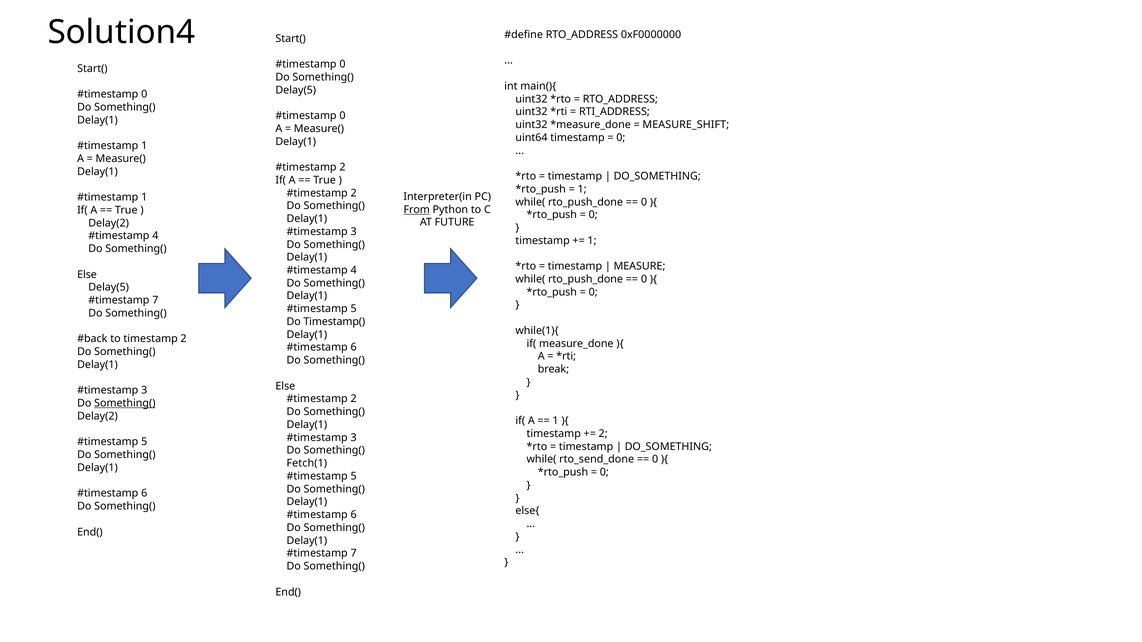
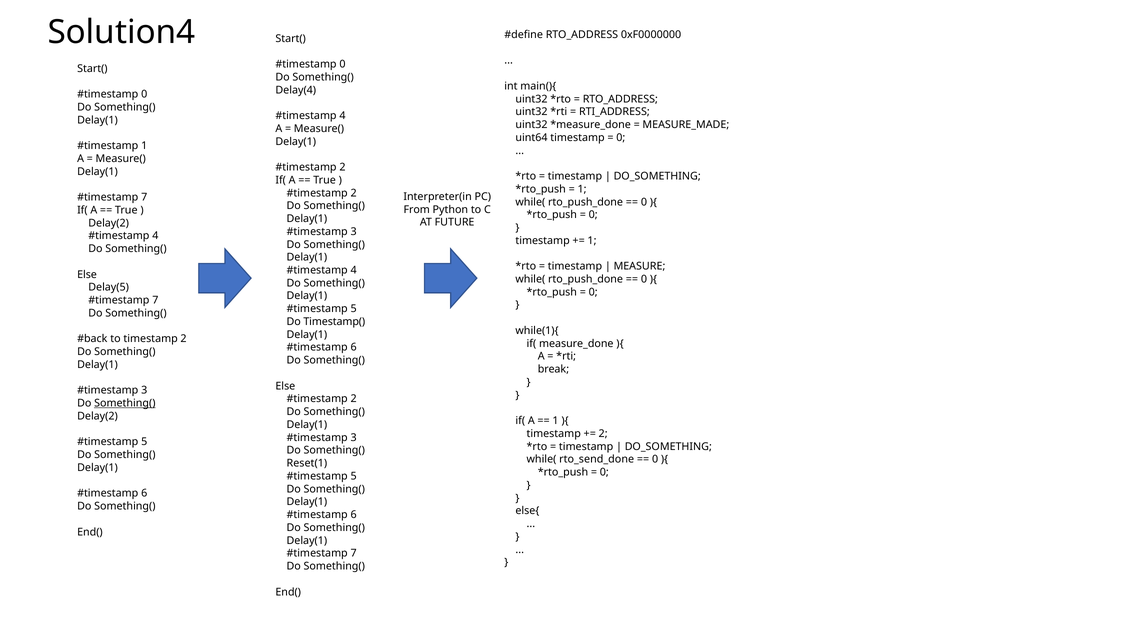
Delay(5: Delay(5 -> Delay(4 (296, 90)
0: 0 -> 4 (343, 116)
MEASURE_SHIFT: MEASURE_SHIFT -> MEASURE_MADE (686, 125)
1: 1 -> 7 (144, 197)
From underline: present -> none (417, 210)
Fetch(1: Fetch(1 -> Reset(1 (307, 464)
